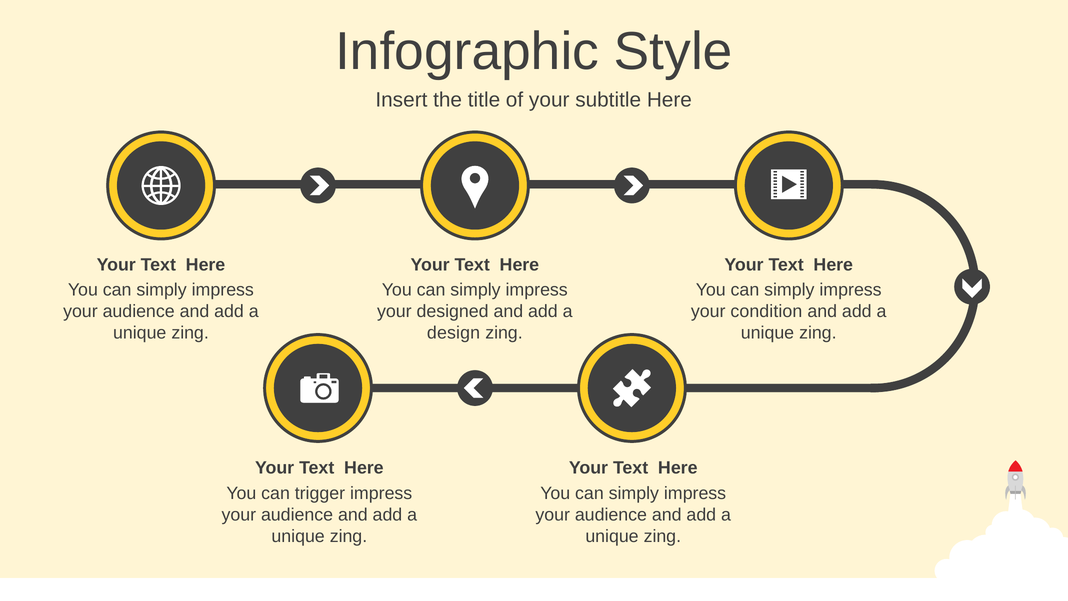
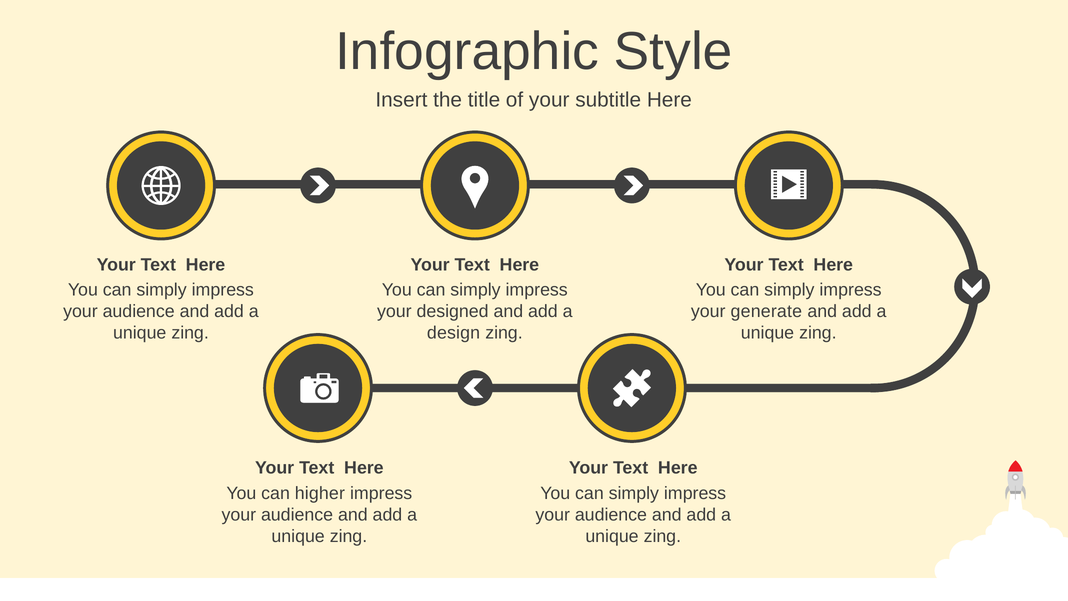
condition: condition -> generate (766, 311)
trigger: trigger -> higher (320, 493)
